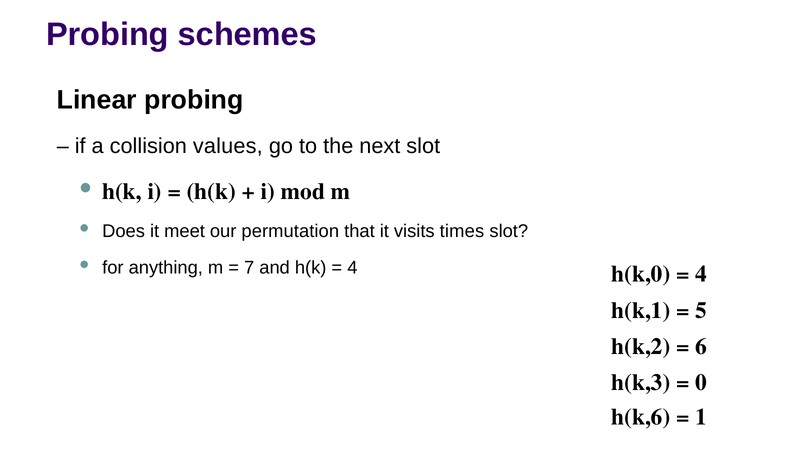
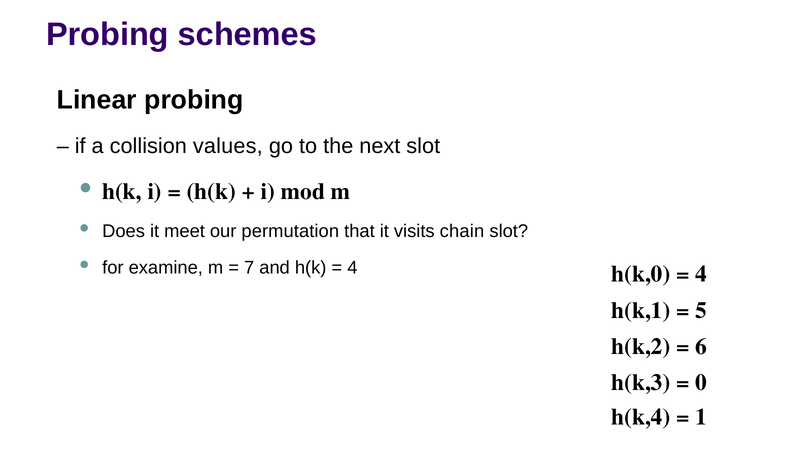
times: times -> chain (462, 231)
anything: anything -> examine (166, 268)
h(k,6: h(k,6 -> h(k,4 (641, 418)
